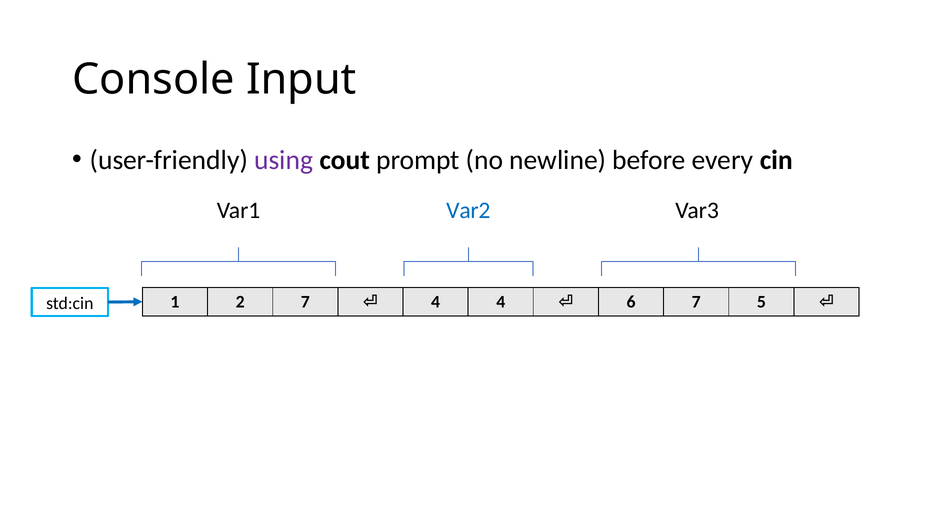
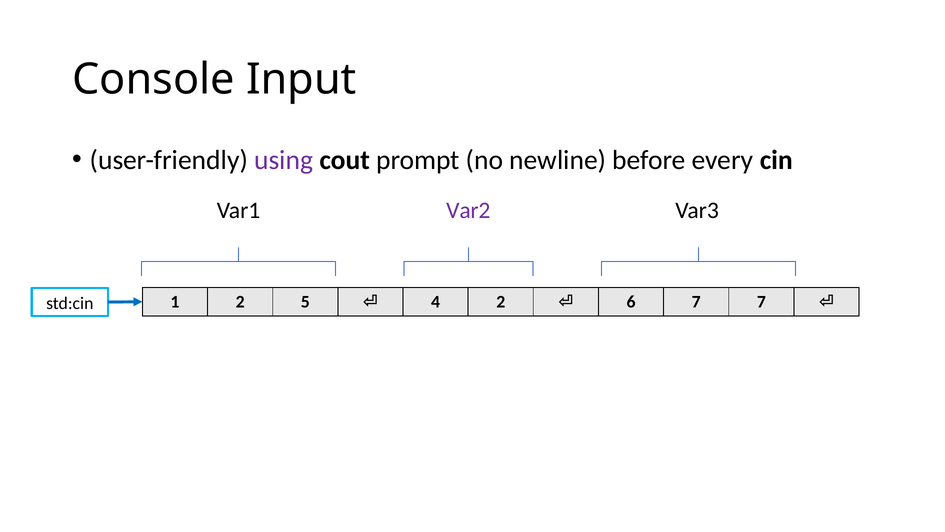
Var2 colour: blue -> purple (468, 210)
2 7: 7 -> 5 (305, 302)
4 4: 4 -> 2 (501, 302)
7 5: 5 -> 7 (761, 302)
